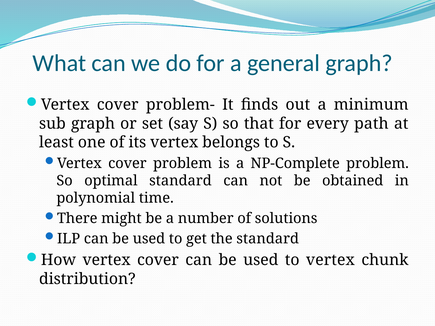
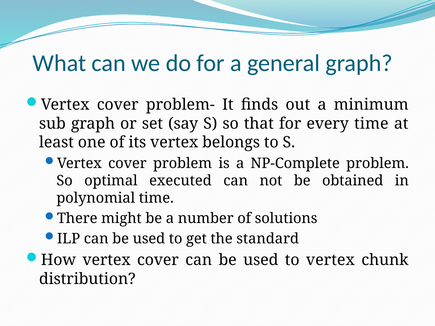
every path: path -> time (371, 124)
optimal standard: standard -> executed (180, 181)
